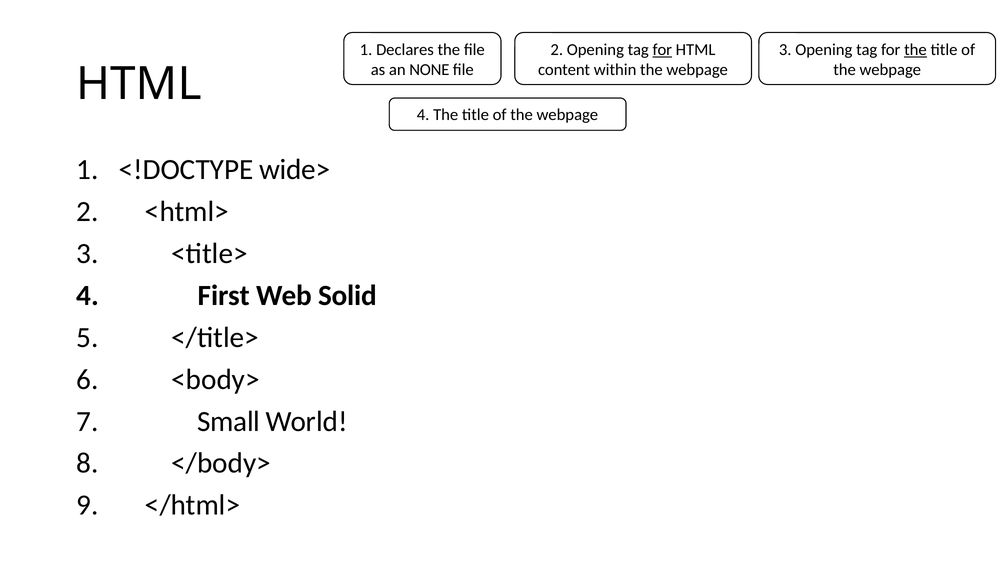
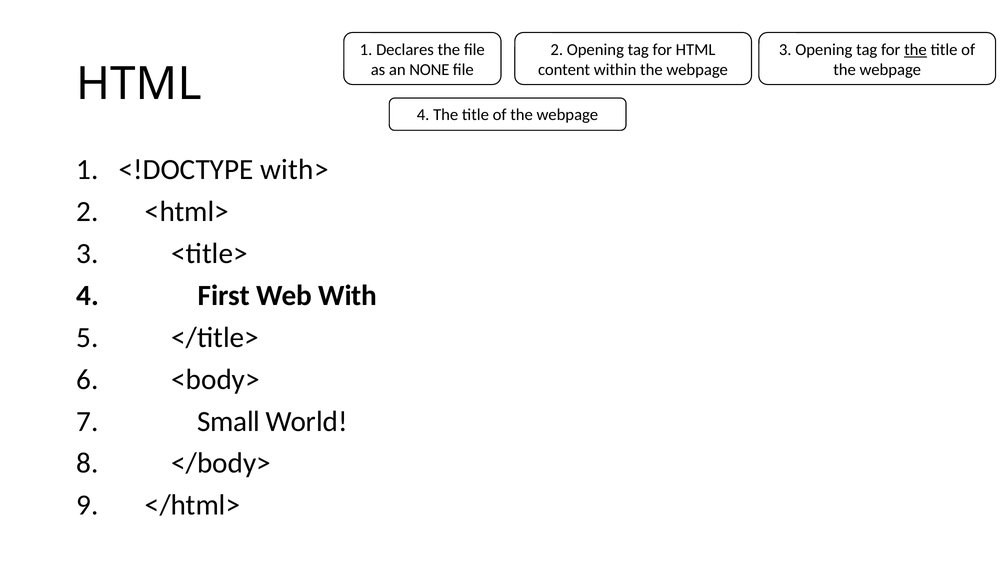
for underline: present -> none (662, 50)
wide>: wide> -> with> (294, 169)
Solid: Solid -> With (348, 295)
